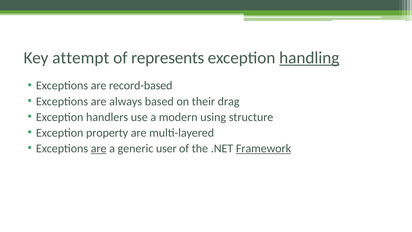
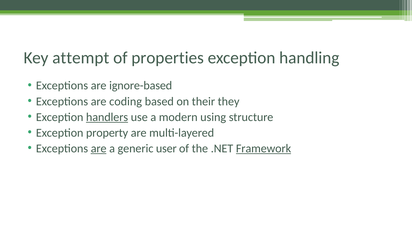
represents: represents -> properties (168, 58)
handling underline: present -> none (309, 58)
record-based: record-based -> ignore-based (141, 86)
always: always -> coding (126, 101)
drag: drag -> they (229, 101)
handlers underline: none -> present (107, 117)
